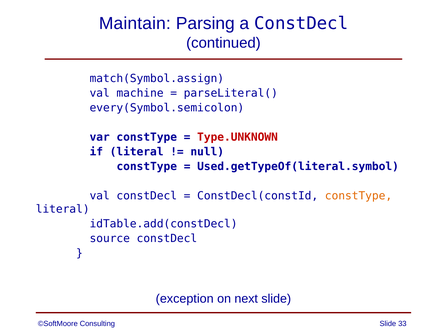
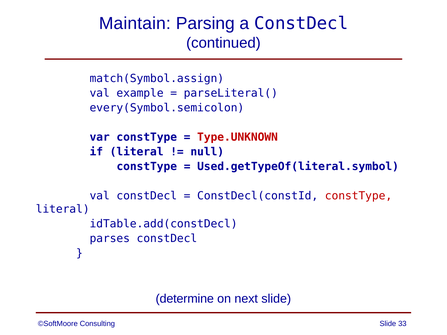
machine: machine -> example (140, 93)
constType colour: orange -> red (359, 196)
source: source -> parses (110, 239)
exception: exception -> determine (185, 299)
